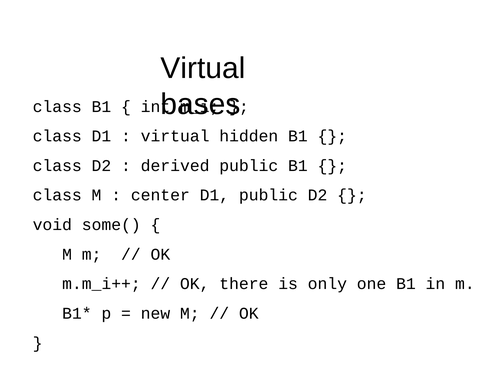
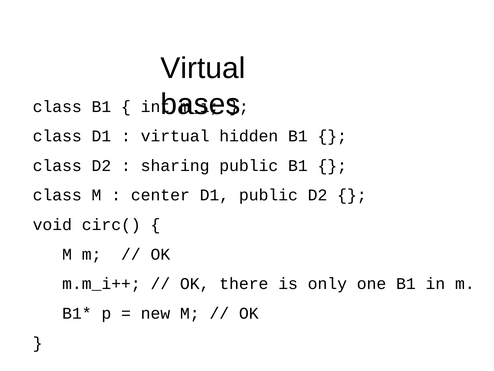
derived: derived -> sharing (175, 165)
some(: some( -> circ( (111, 224)
